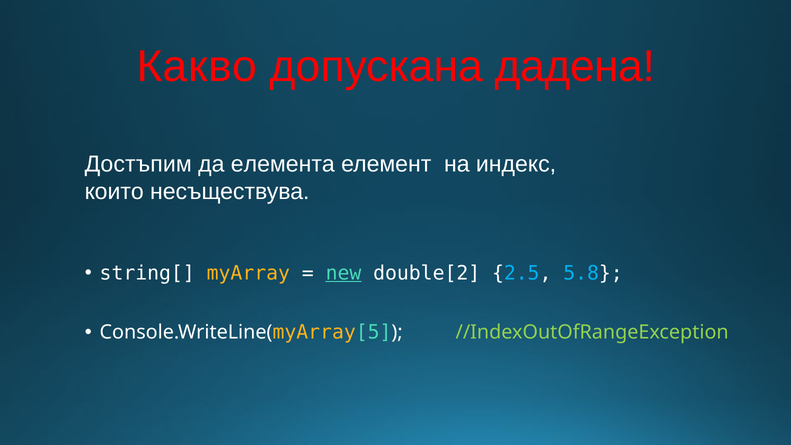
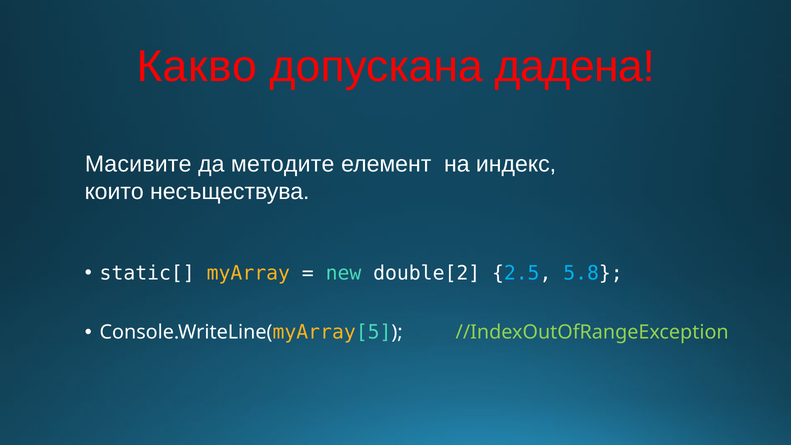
Достъпим: Достъпим -> Масивите (138, 164)
елемента: елемента -> методите (283, 164)
string[: string[ -> static[ (147, 273)
new underline: present -> none (343, 273)
